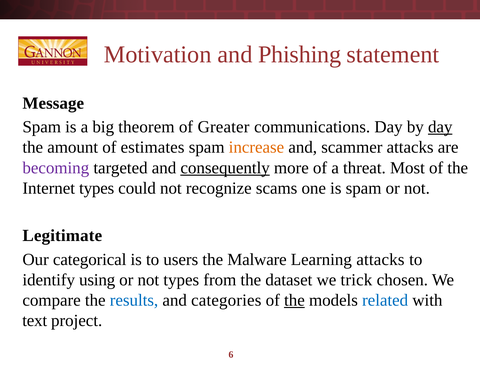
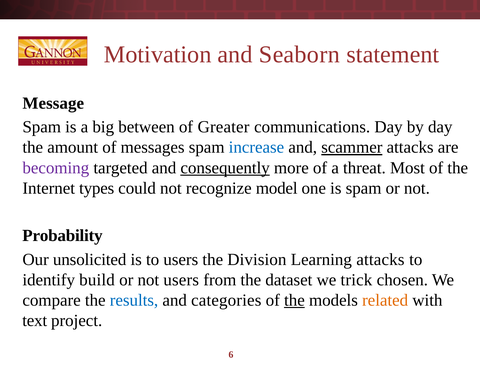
Phishing: Phishing -> Seaborn (299, 54)
theorem: theorem -> between (147, 127)
day underline: present -> none (440, 127)
estimates: estimates -> messages (153, 147)
increase colour: orange -> blue (256, 147)
scammer underline: none -> present (352, 147)
scams: scams -> model (277, 188)
Legitimate: Legitimate -> Probability (62, 236)
categorical: categorical -> unsolicited (90, 259)
Malware: Malware -> Division (257, 259)
using: using -> build (97, 280)
not types: types -> users (181, 280)
related colour: blue -> orange (385, 300)
